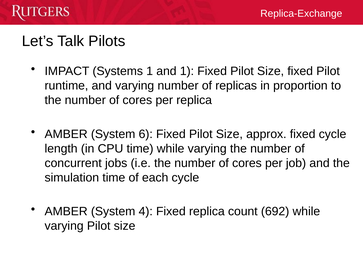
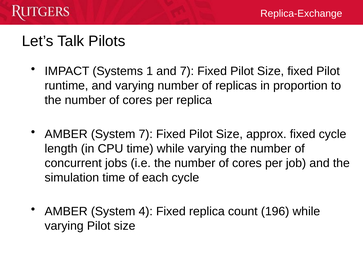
and 1: 1 -> 7 (187, 71)
System 6: 6 -> 7 (146, 134)
692: 692 -> 196 (275, 212)
